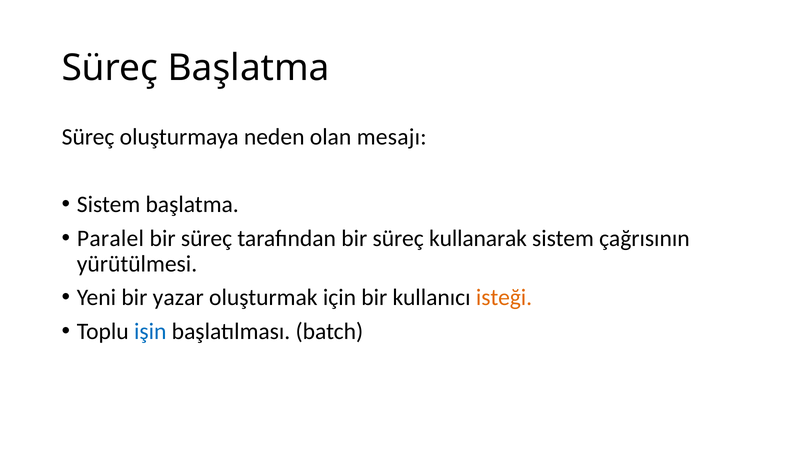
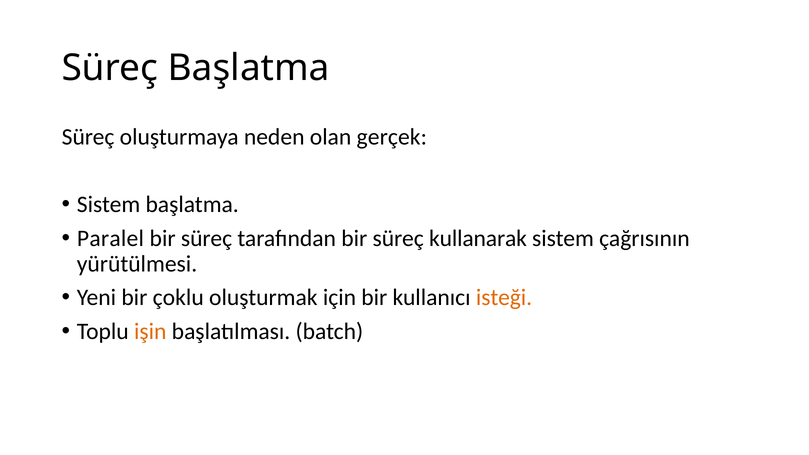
mesajı: mesajı -> gerçek (392, 137)
yazar: yazar -> çoklu (178, 298)
işin colour: blue -> orange (150, 332)
